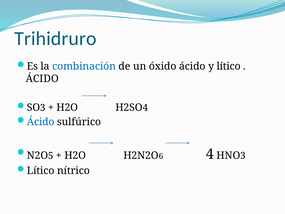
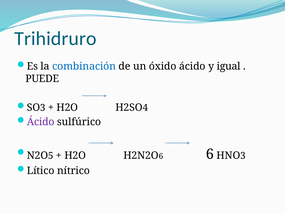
y lítico: lítico -> igual (229, 66)
ÁCIDO: ÁCIDO -> PUEDE (42, 79)
Ácido colour: blue -> purple (41, 122)
4: 4 -> 6 (210, 154)
